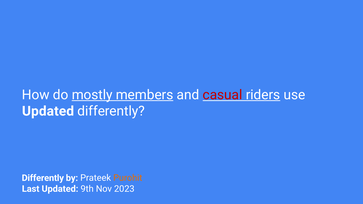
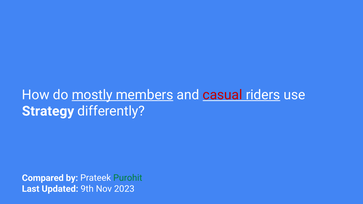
Updated: Updated -> Strategy (48, 111)
Differently: Differently -> Compared (43, 178)
Purohit colour: orange -> green (128, 178)
